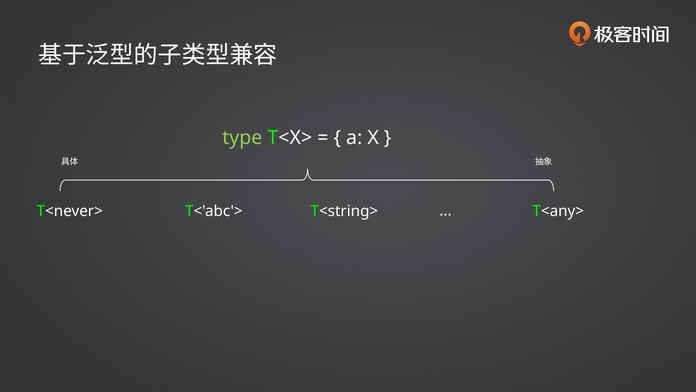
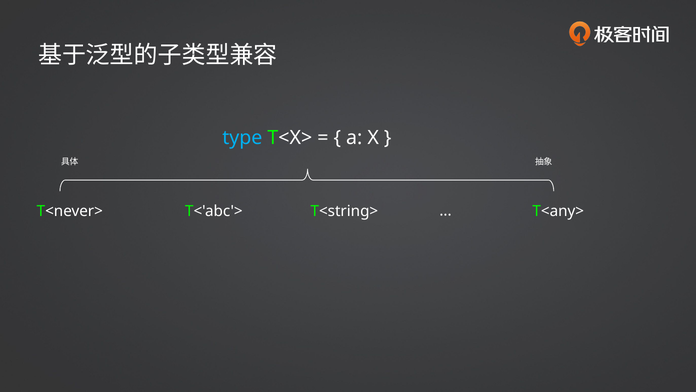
type colour: light green -> light blue (242, 138)
